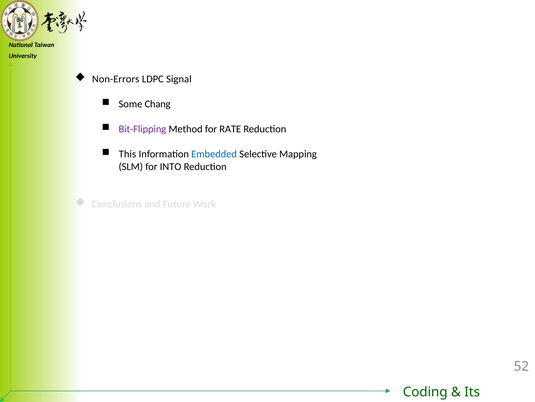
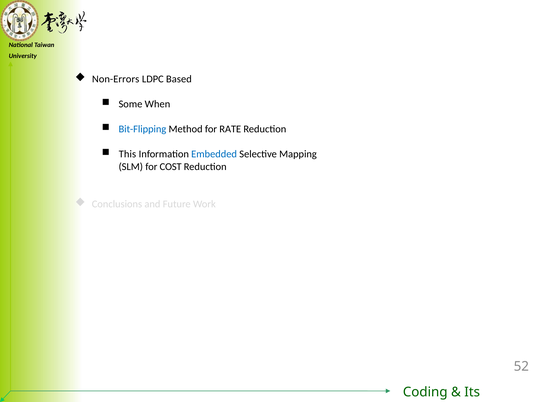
Signal: Signal -> Based (179, 79)
Chang: Chang -> When (158, 104)
Bit-Flipping colour: purple -> blue (142, 129)
INTO: INTO -> COST (171, 166)
